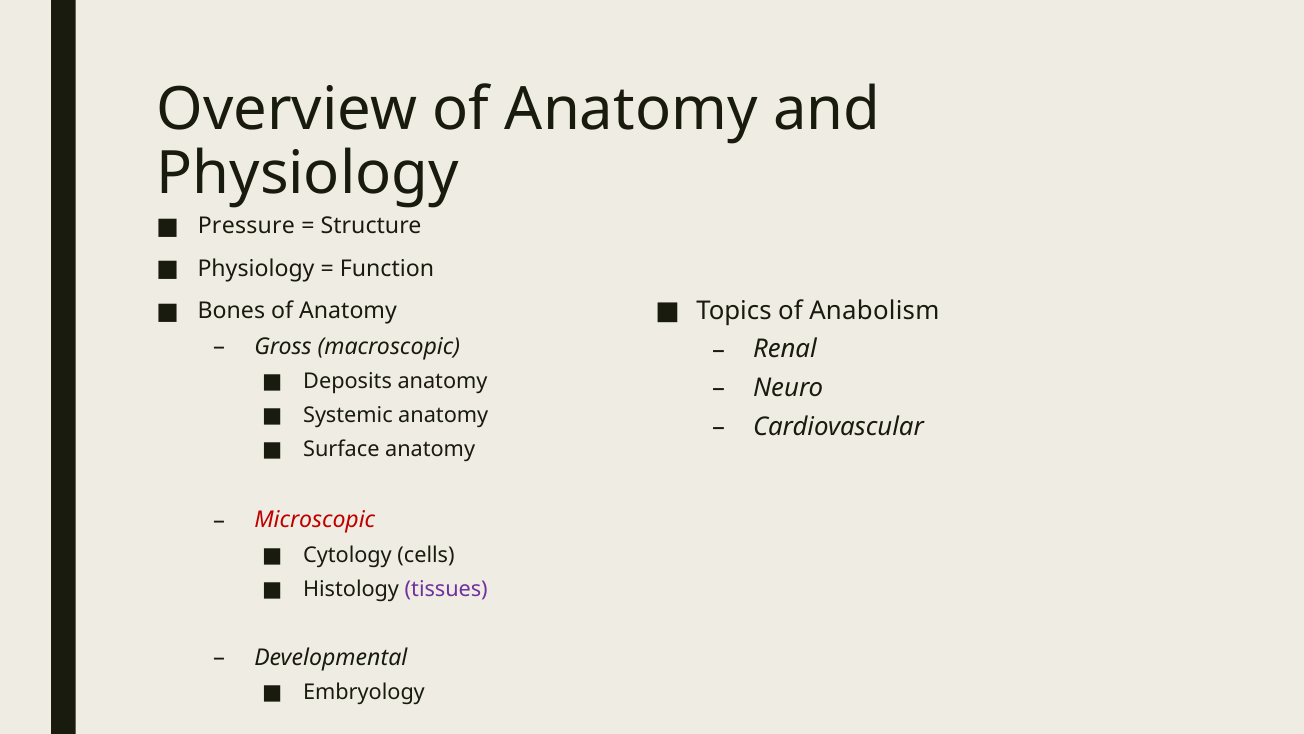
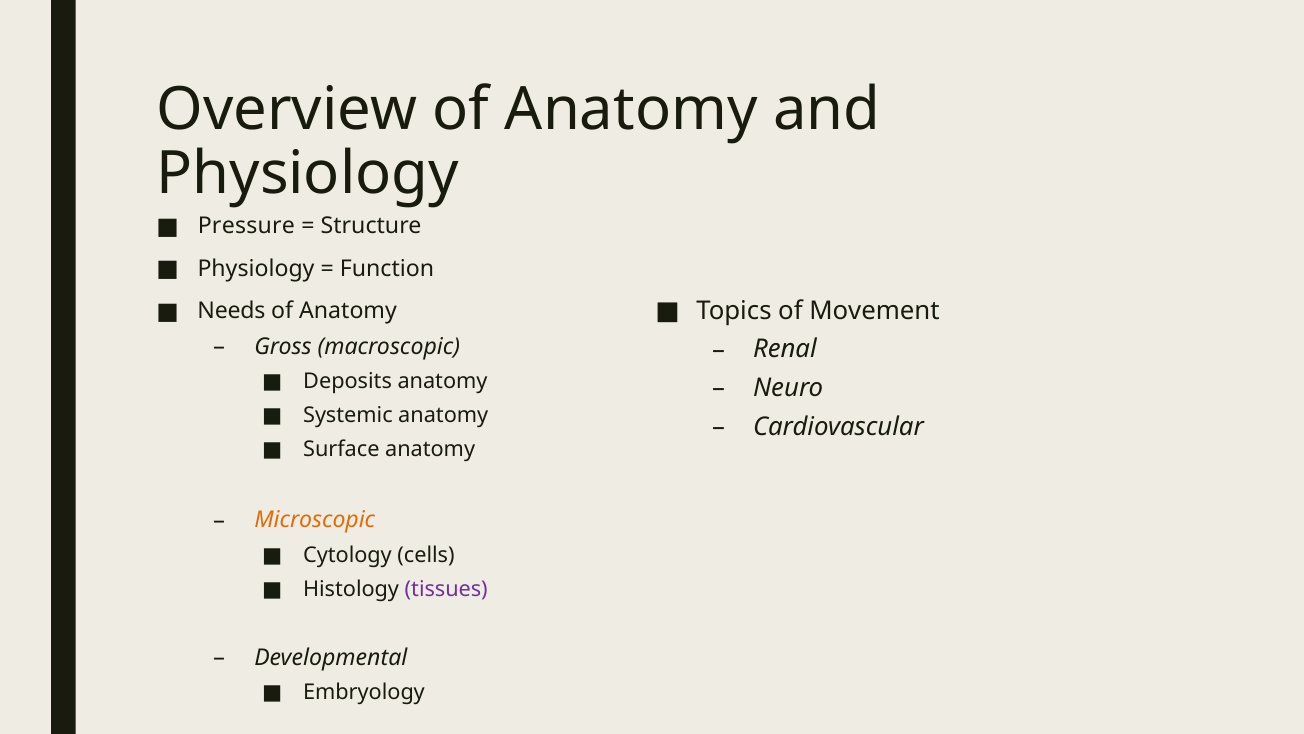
Anabolism: Anabolism -> Movement (874, 311)
Bones: Bones -> Needs (231, 311)
Microscopic colour: red -> orange (315, 520)
